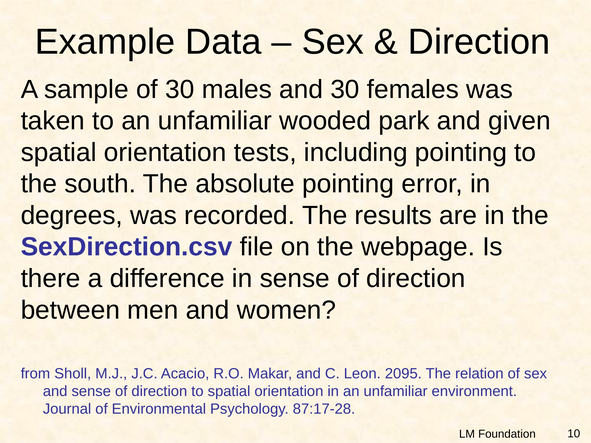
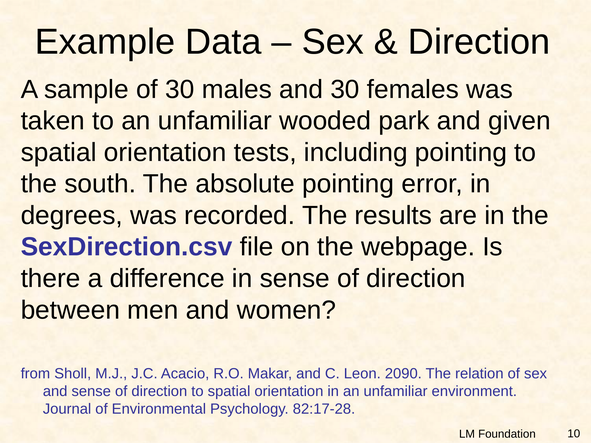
2095: 2095 -> 2090 (403, 374)
87:17-28: 87:17-28 -> 82:17-28 (324, 409)
